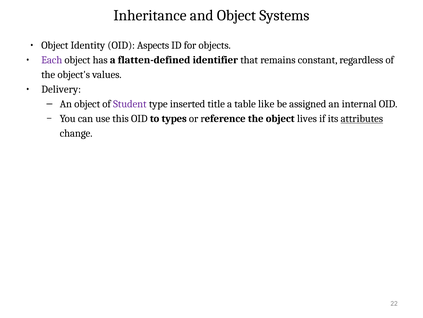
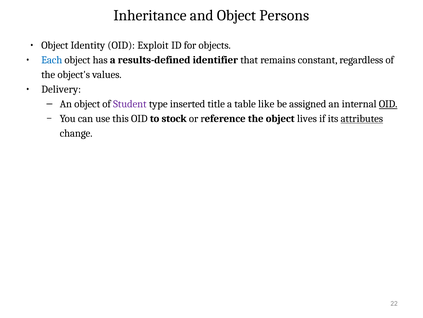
Systems: Systems -> Persons (284, 15)
Aspects: Aspects -> Exploit (153, 45)
Each colour: purple -> blue (52, 60)
flatten-defined: flatten-defined -> results-defined (154, 60)
OID underline: none -> present (388, 104)
types: types -> stock (174, 118)
